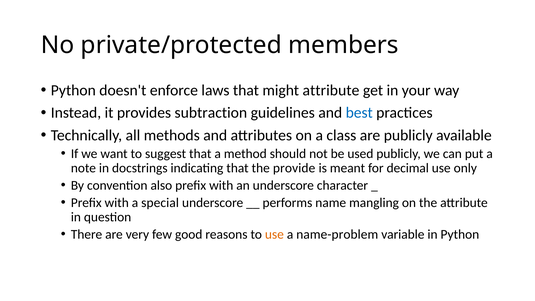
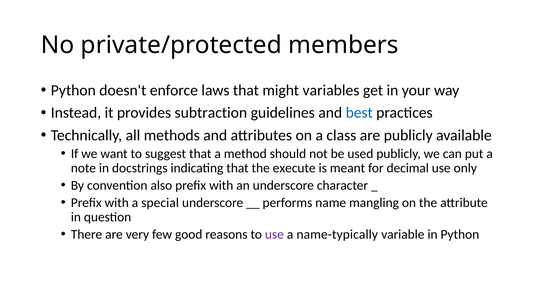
might attribute: attribute -> variables (331, 90)
provide: provide -> execute (294, 168)
use colour: orange -> purple (274, 234)
name-problem: name-problem -> name-typically (337, 234)
